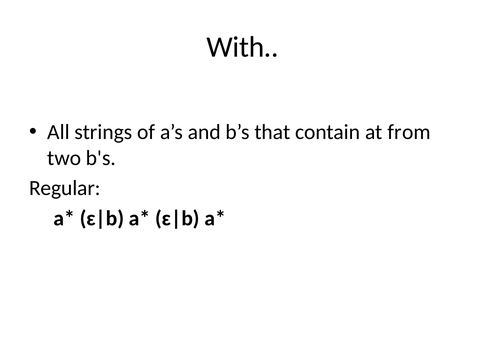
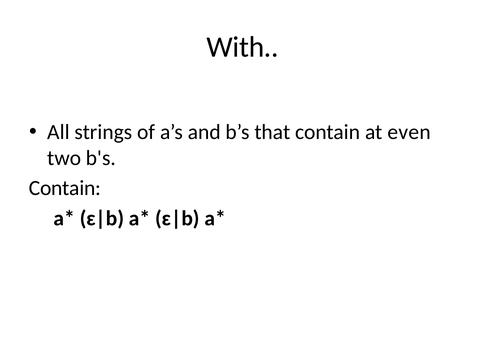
from: from -> even (409, 132)
Regular: Regular -> Contain (65, 188)
